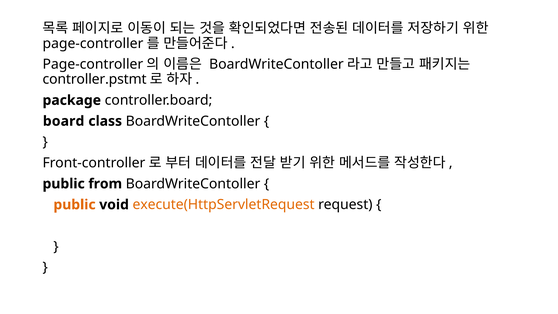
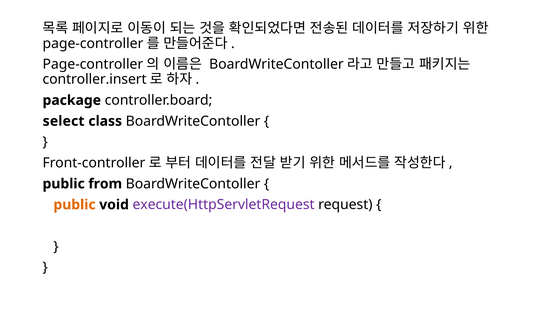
controller.pstmt: controller.pstmt -> controller.insert (95, 79)
board: board -> select (64, 121)
execute(HttpServletRequest colour: orange -> purple (224, 205)
